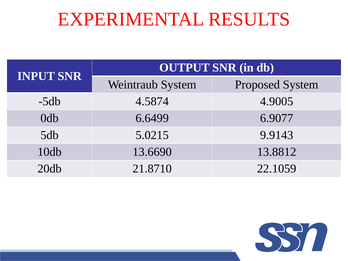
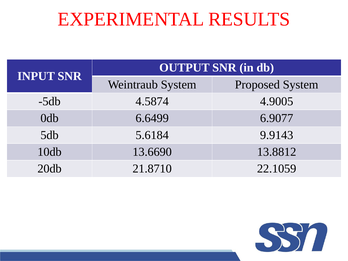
5.0215: 5.0215 -> 5.6184 (152, 135)
